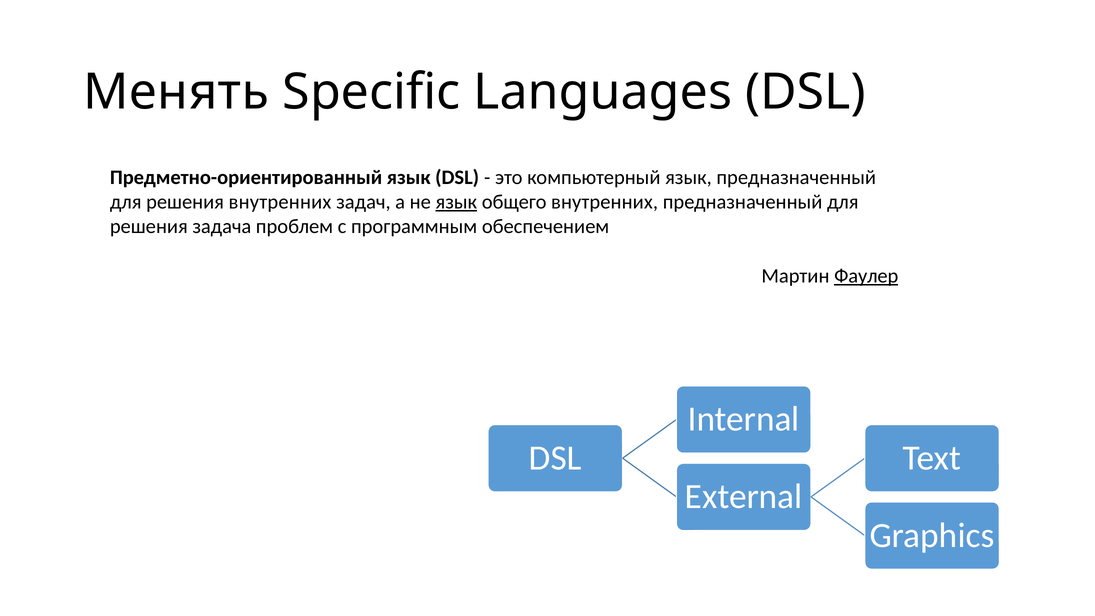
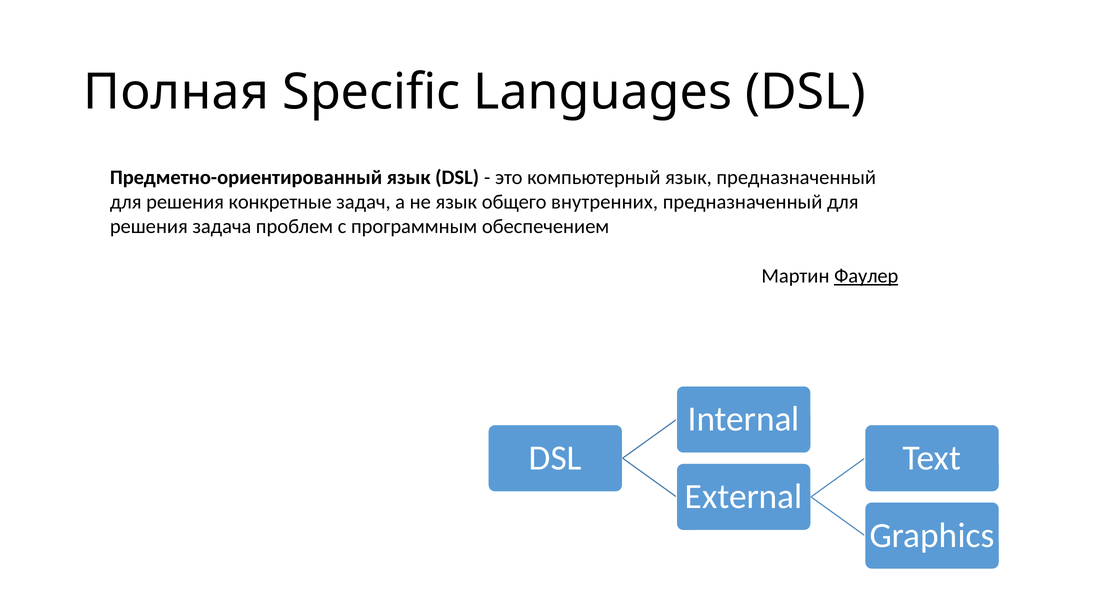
Менять: Менять -> Полная (176, 92)
решения внутренних: внутренних -> конкретные (280, 202)
язык underline: present -> none (456, 202)
